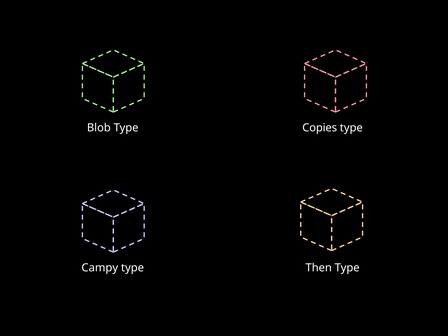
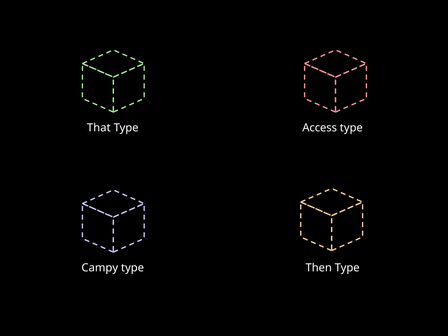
Blob: Blob -> That (99, 128)
Copies: Copies -> Access (320, 128)
